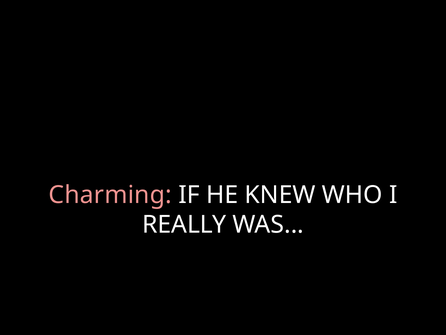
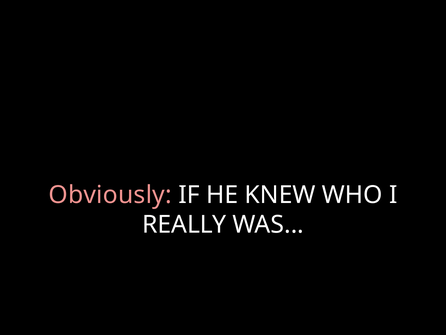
Charming: Charming -> Obviously (110, 195)
